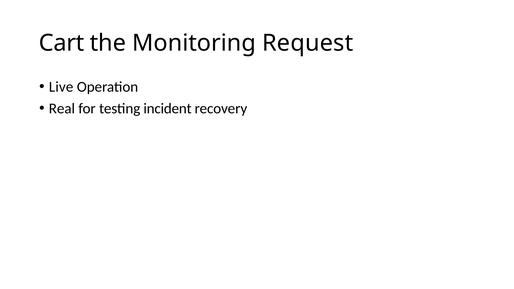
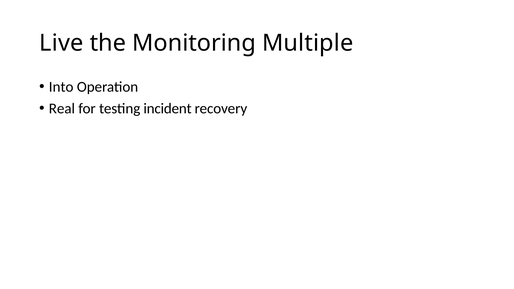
Cart: Cart -> Live (61, 43)
Request: Request -> Multiple (308, 43)
Live: Live -> Into (61, 87)
